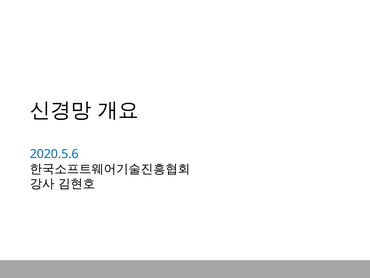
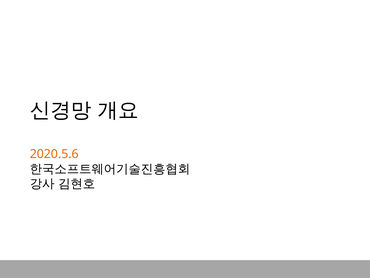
2020.5.6 colour: blue -> orange (54, 154)
